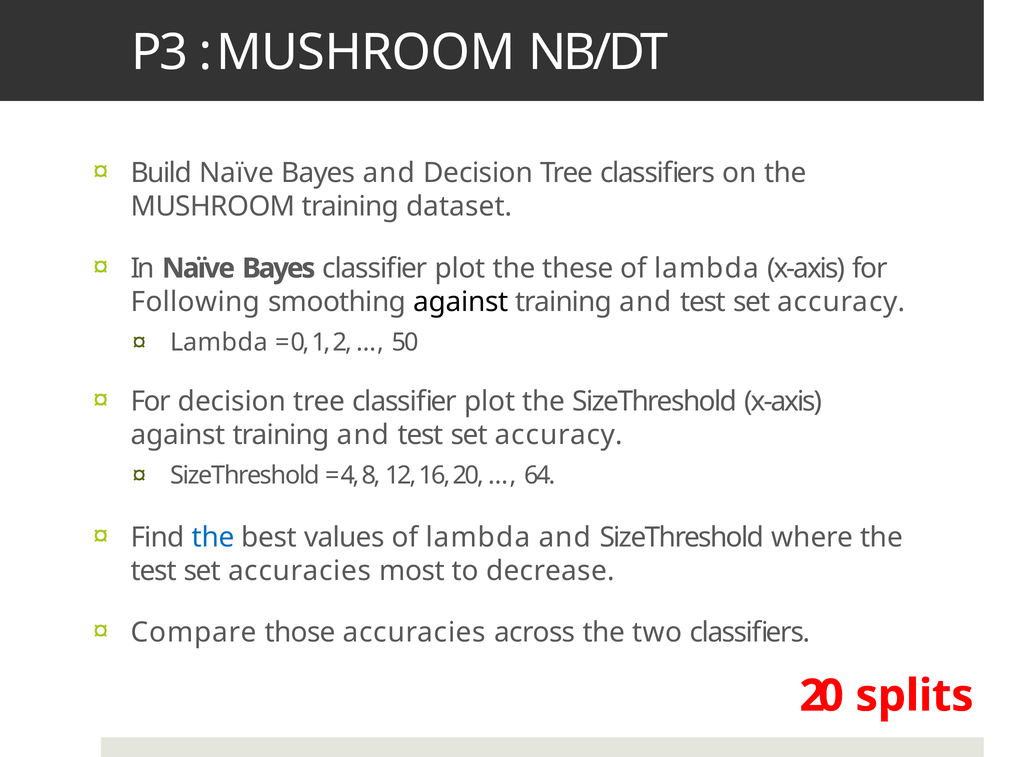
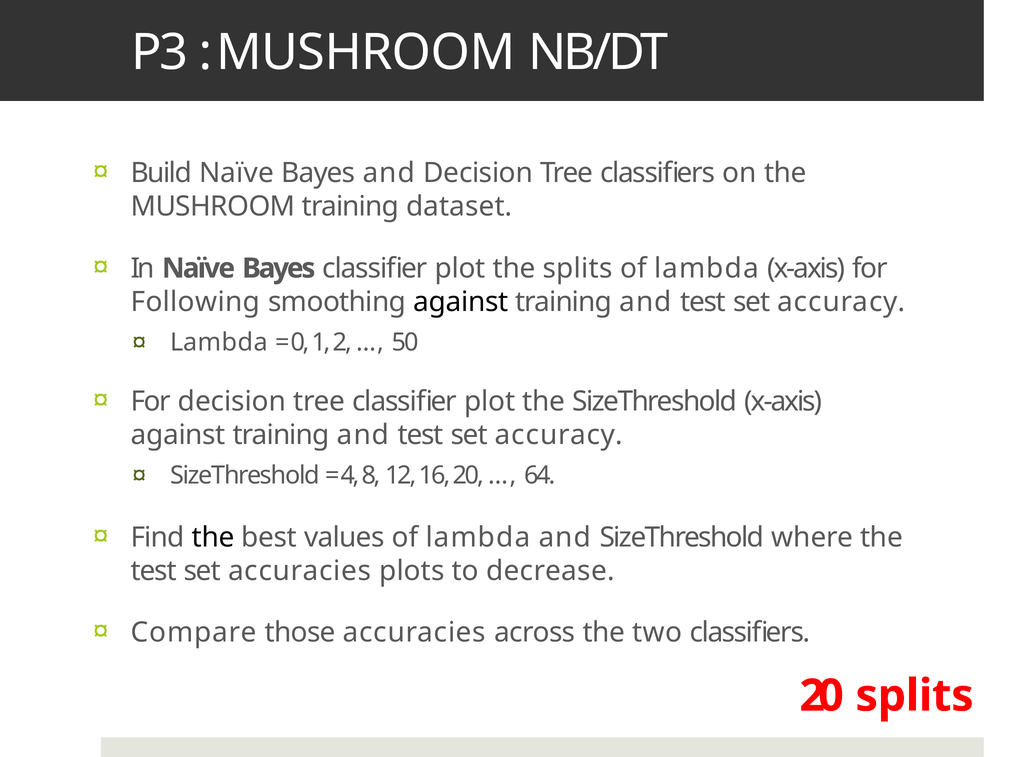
the these: these -> splits (578, 268)
the colour: blue -> black (213, 537)
most: most -> plots (412, 571)
